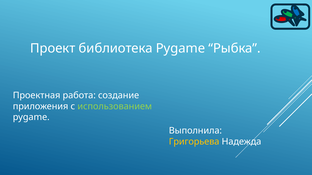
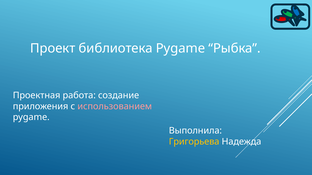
использованием colour: light green -> pink (115, 107)
